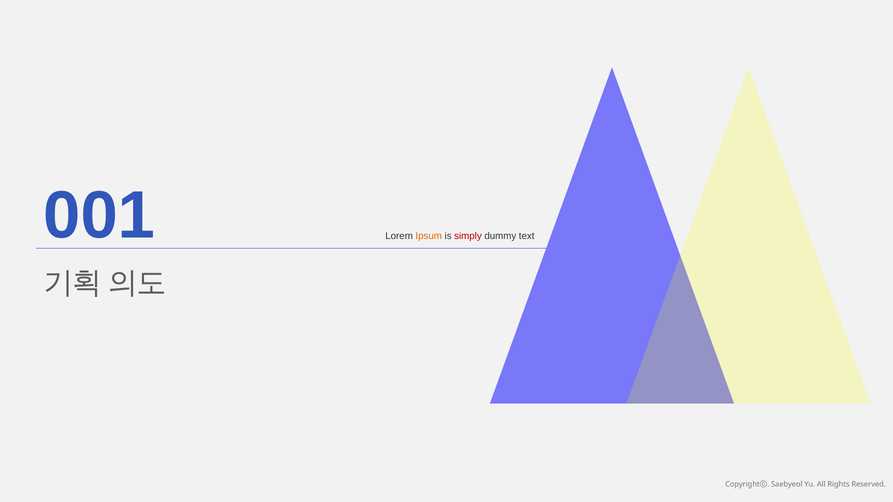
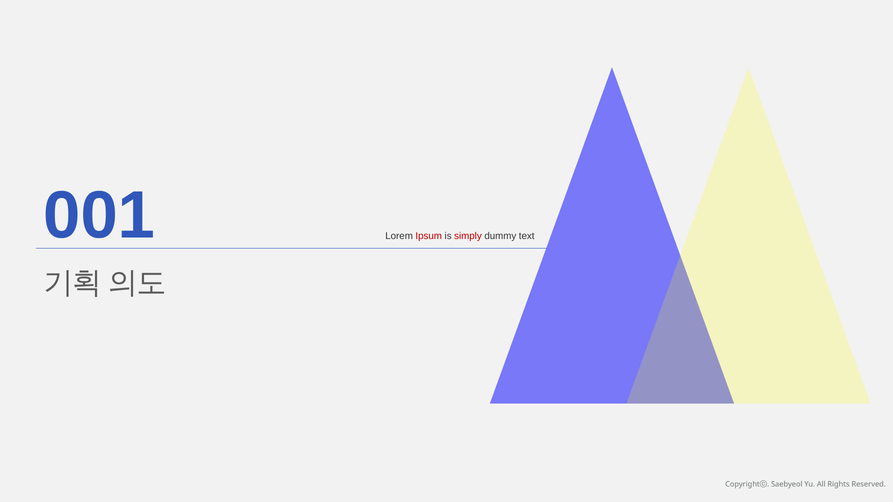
Ipsum colour: orange -> red (429, 236)
